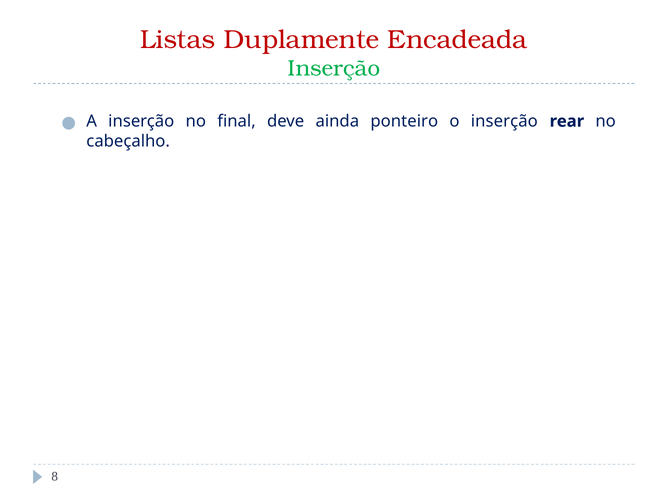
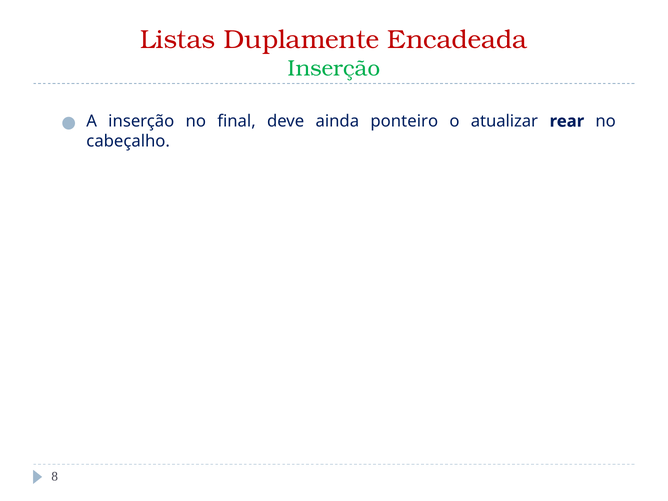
o inserção: inserção -> atualizar (504, 121)
